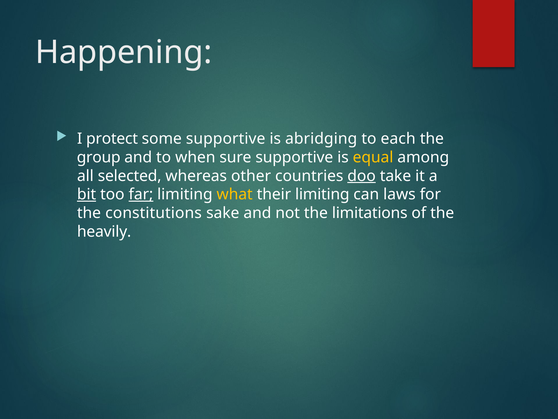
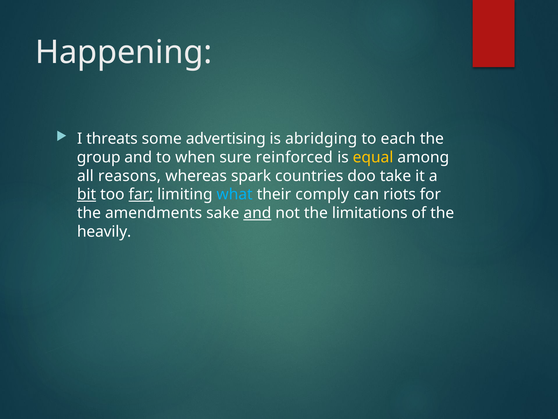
protect: protect -> threats (112, 138)
some supportive: supportive -> advertising (226, 138)
sure supportive: supportive -> reinforced (294, 157)
selected: selected -> reasons (129, 176)
other: other -> spark (251, 176)
doo underline: present -> none (362, 176)
what colour: yellow -> light blue (235, 194)
their limiting: limiting -> comply (322, 194)
laws: laws -> riots (400, 194)
constitutions: constitutions -> amendments (154, 213)
and underline: none -> present (257, 213)
